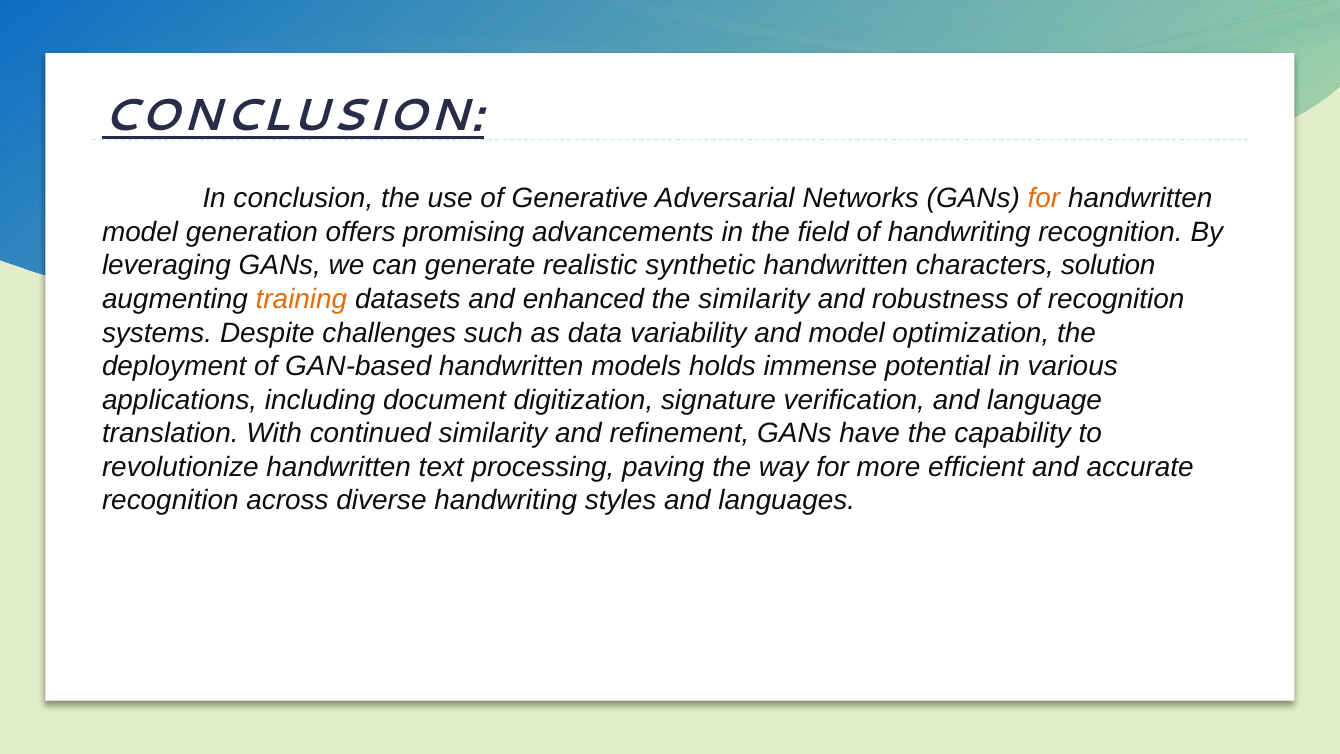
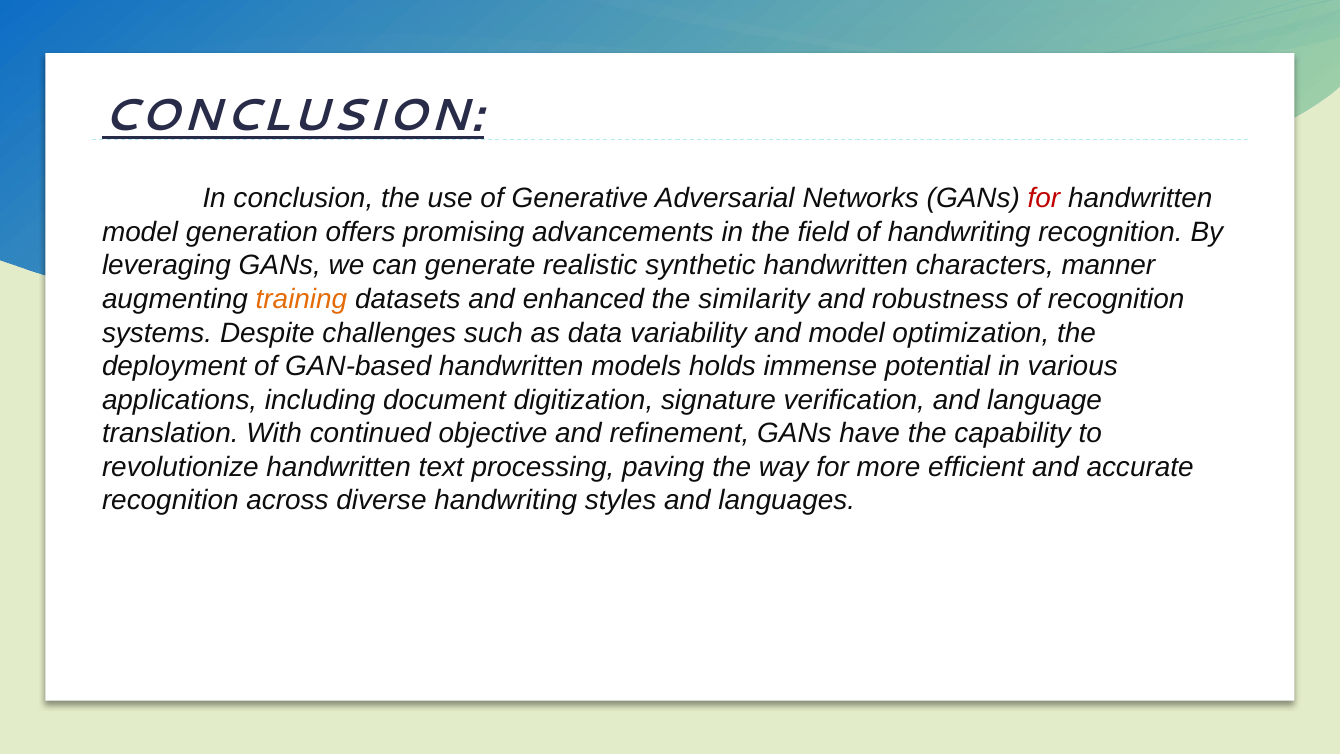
for colour: orange -> red (1044, 199)
solution: solution -> manner (1108, 266)
continued similarity: similarity -> objective (493, 433)
